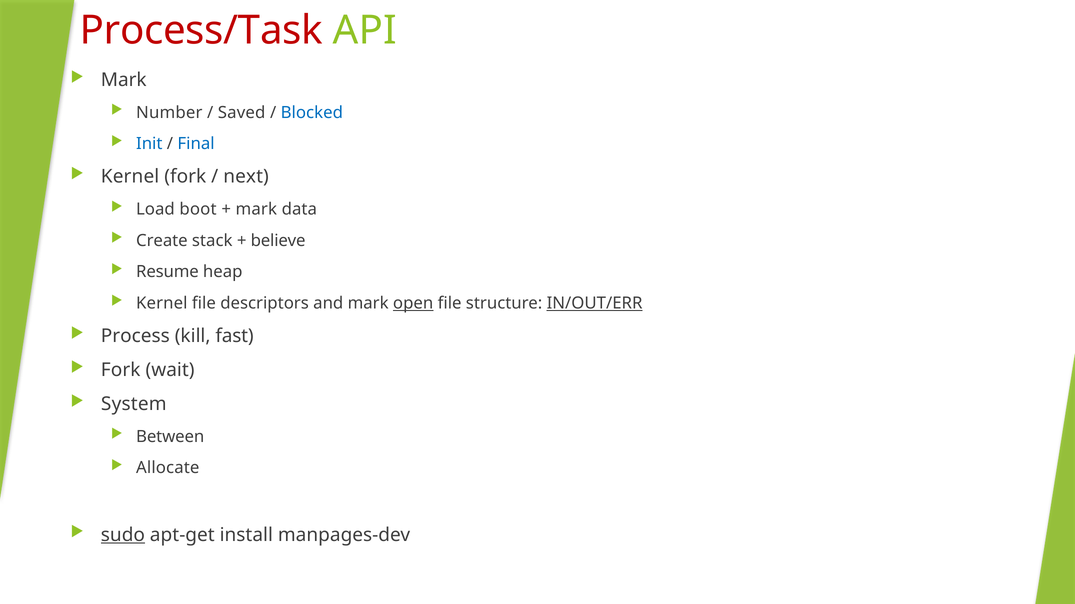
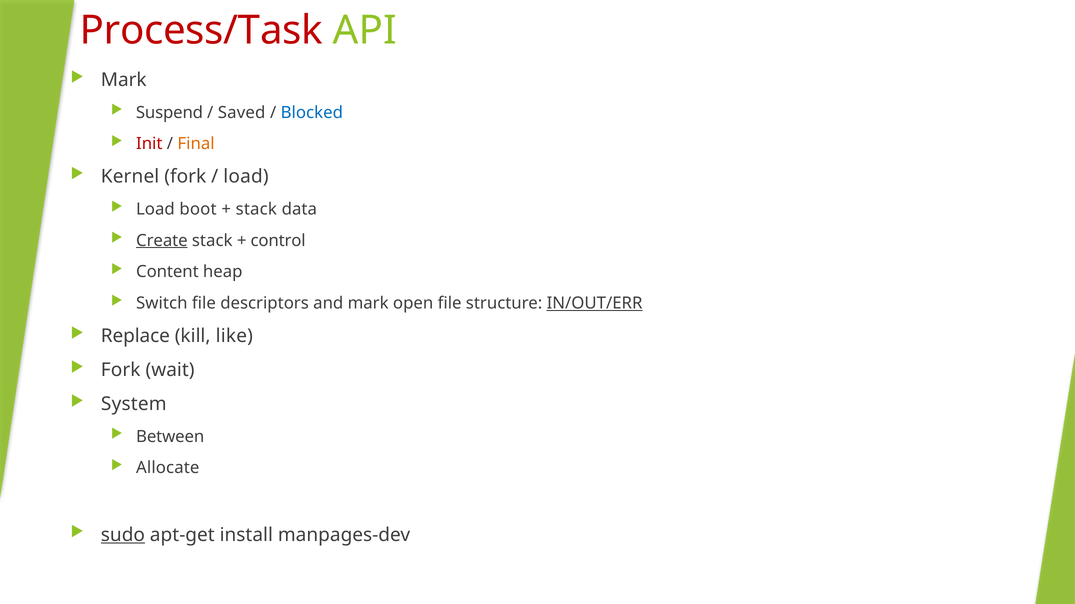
Number: Number -> Suspend (169, 113)
Init colour: blue -> red (149, 144)
Final colour: blue -> orange (196, 144)
next: next -> load (246, 177)
mark: mark -> stack (256, 209)
Create underline: none -> present (162, 241)
believe: believe -> control (278, 241)
Resume: Resume -> Content (167, 272)
Kernel: Kernel -> Switch (162, 303)
open underline: present -> none (413, 303)
Process: Process -> Replace (135, 336)
fast: fast -> like (234, 336)
